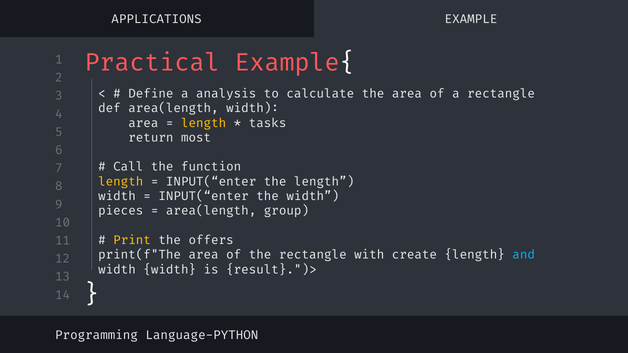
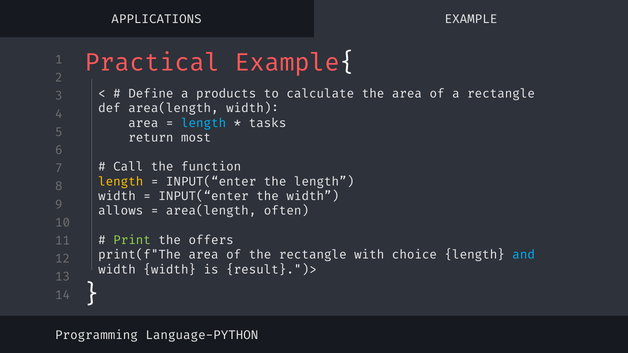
analysis: analysis -> products (226, 94)
length colour: yellow -> light blue (204, 123)
pieces: pieces -> allows (121, 211)
group: group -> often (286, 211)
Print colour: yellow -> light green (132, 240)
create: create -> choice (414, 255)
